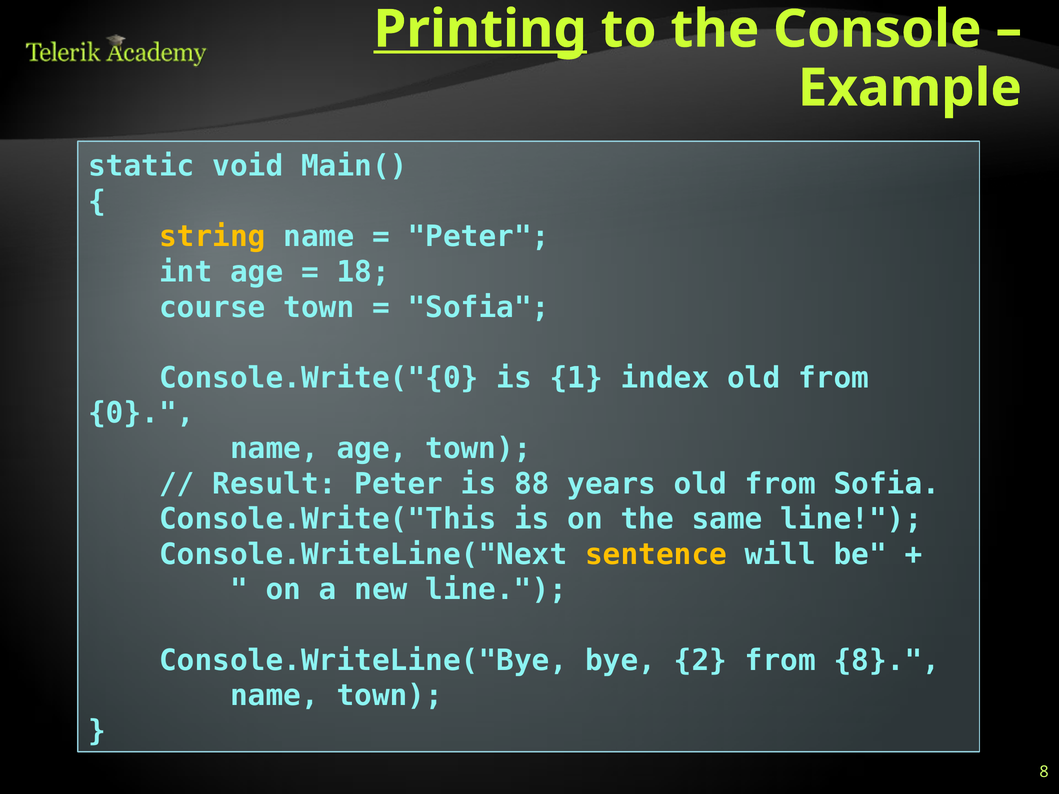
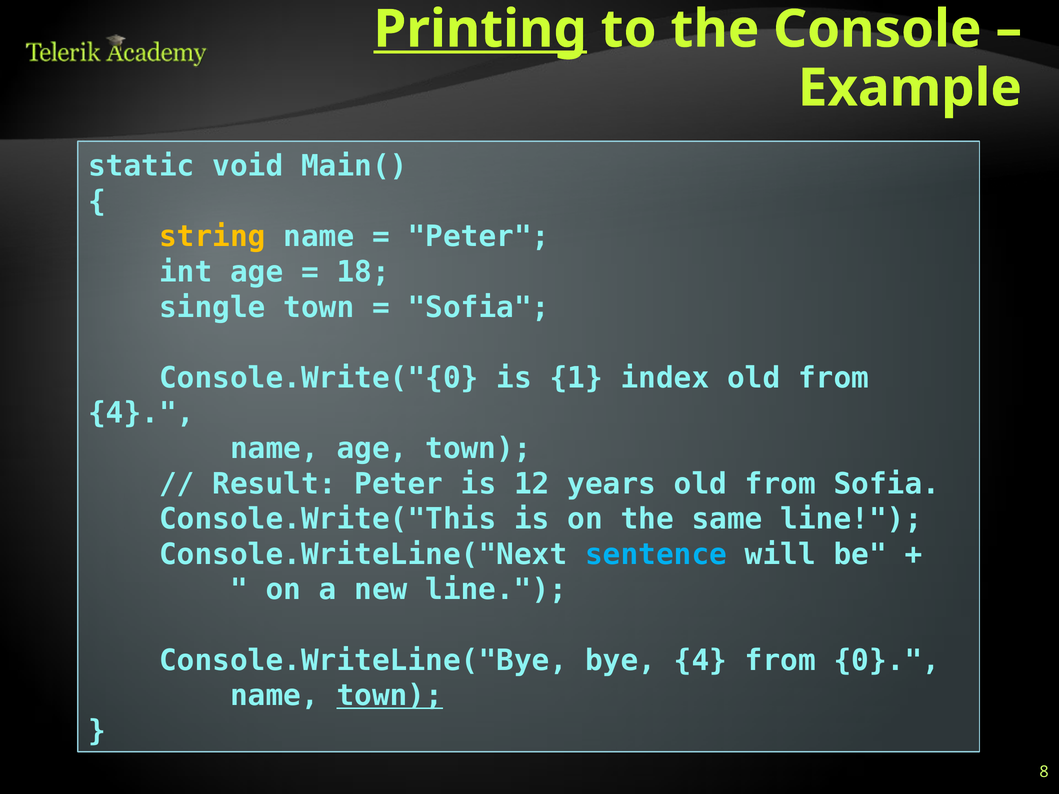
course: course -> single (212, 307)
0: 0 -> 4 (141, 413)
88: 88 -> 12 (532, 484)
sentence colour: yellow -> light blue (656, 555)
bye 2: 2 -> 4 (700, 661)
from 8: 8 -> 0 (887, 661)
town underline: none -> present (390, 696)
